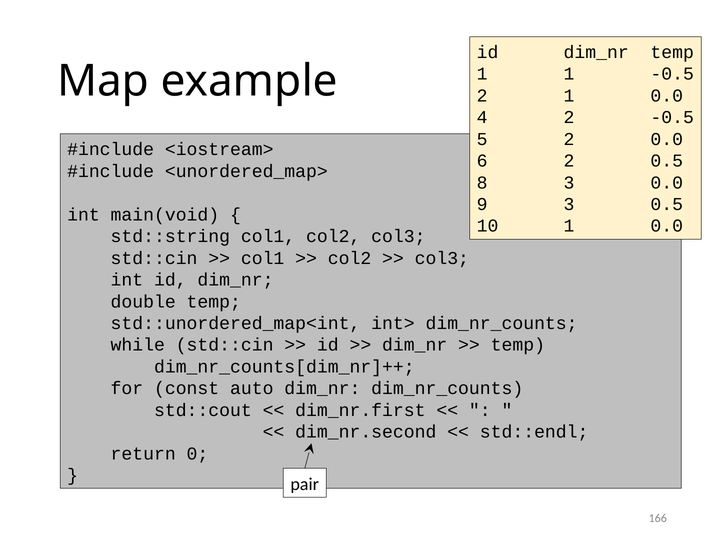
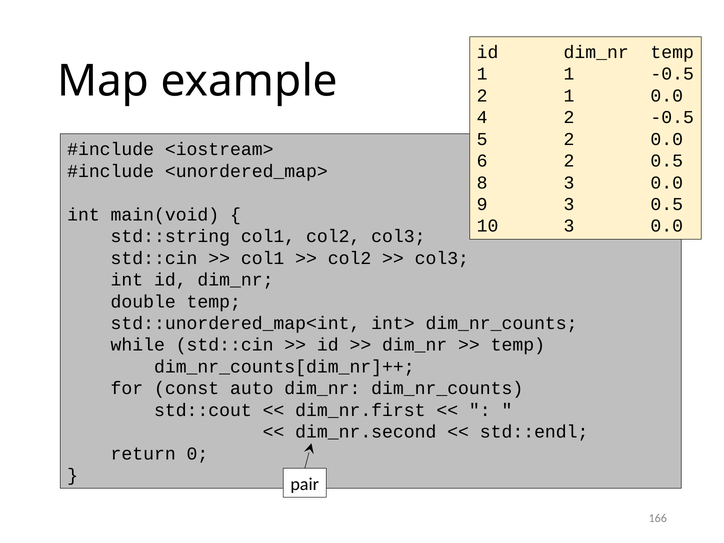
10 1: 1 -> 3 (569, 226)
